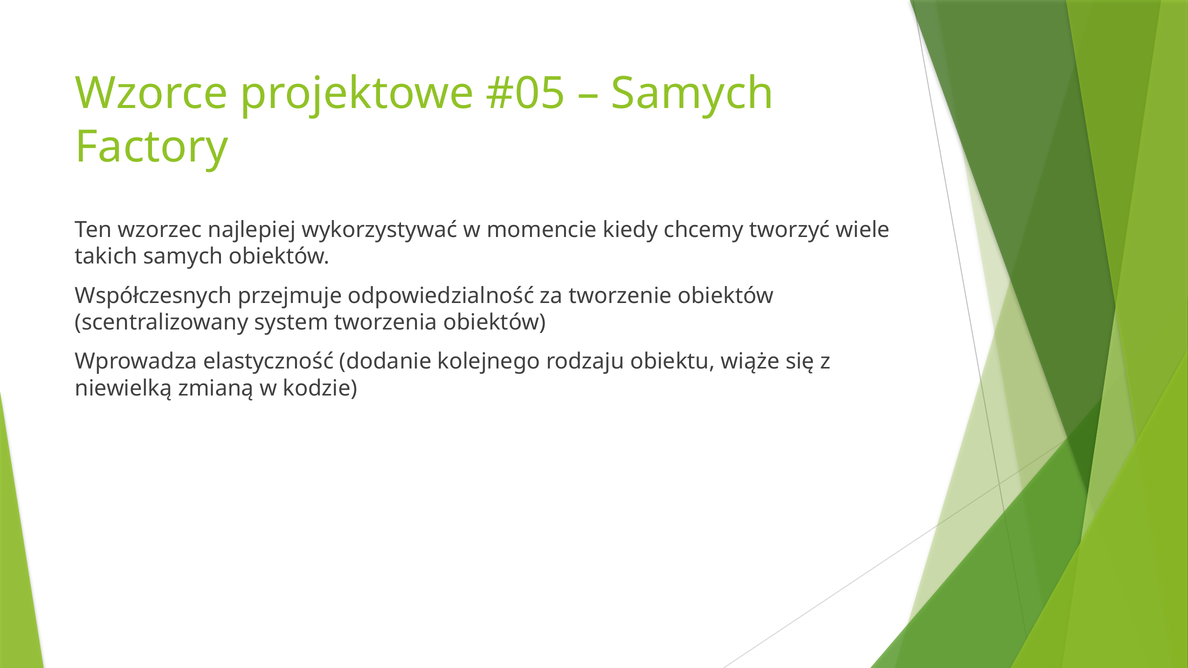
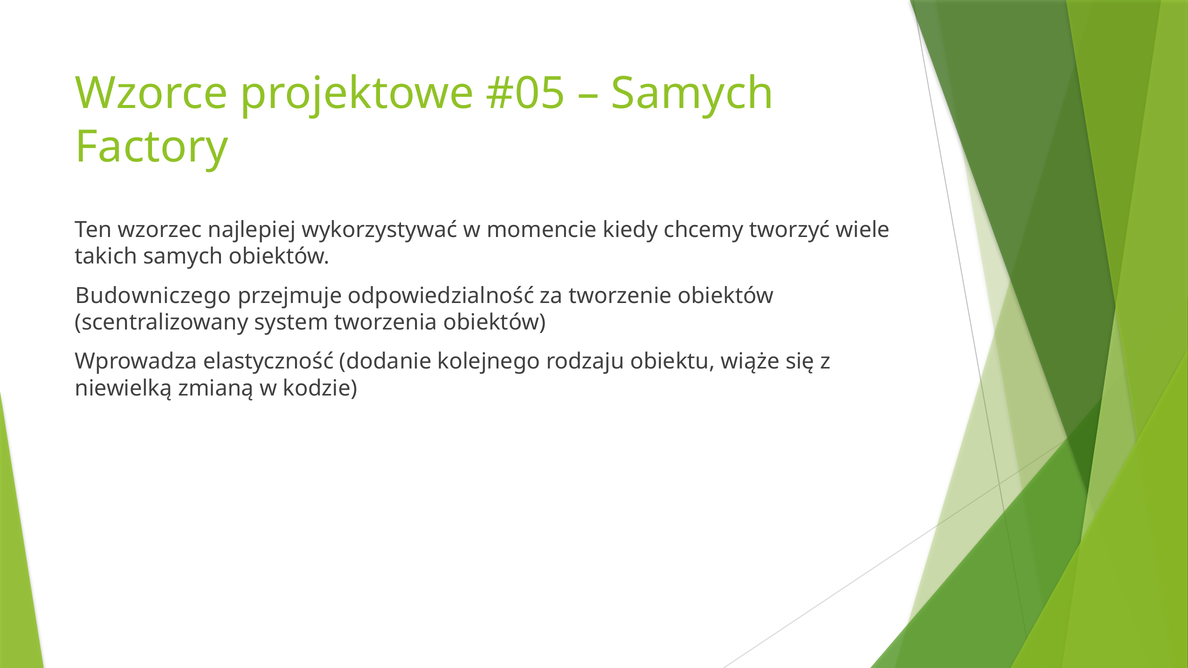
Współczesnych: Współczesnych -> Budowniczego (153, 296)
